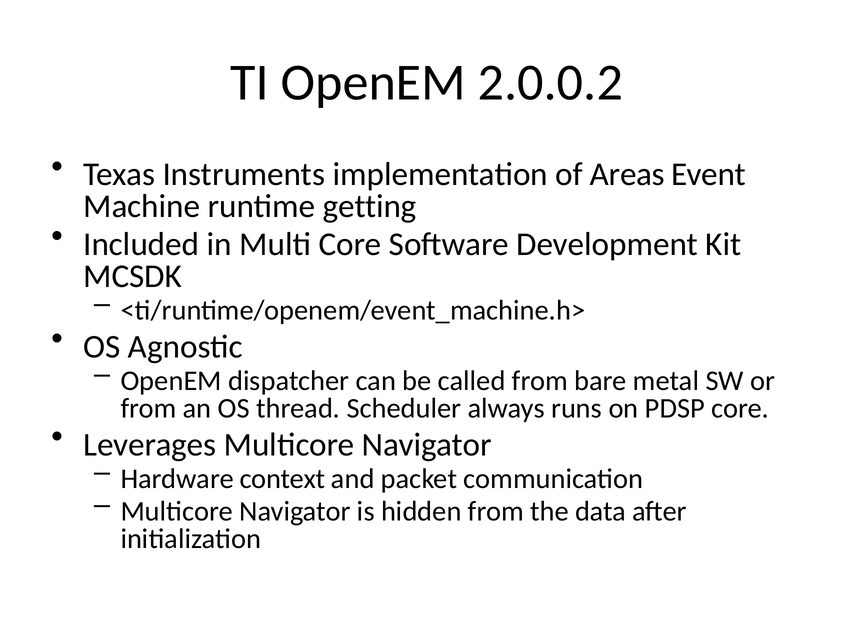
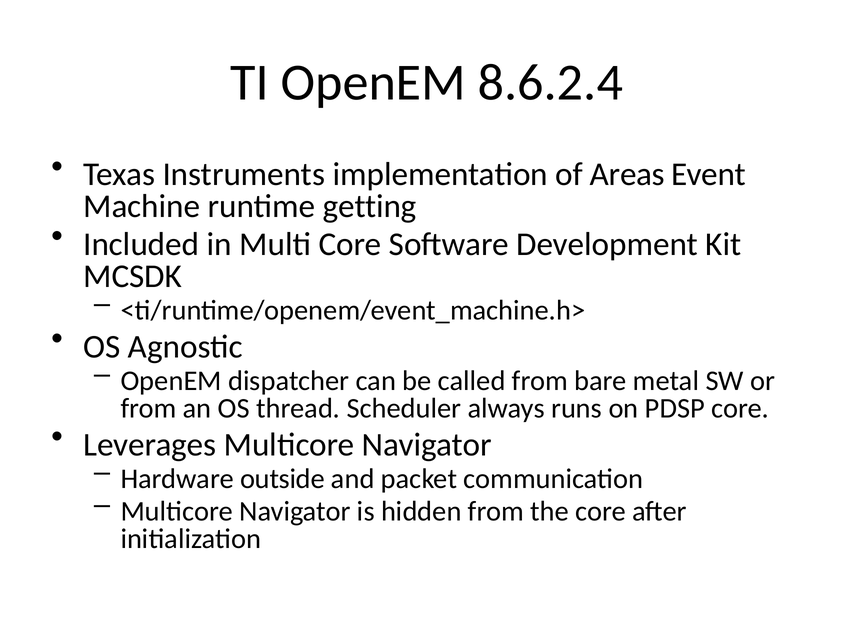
2.0.0.2: 2.0.0.2 -> 8.6.2.4 (550, 83)
context: context -> outside (282, 479)
the data: data -> core (601, 512)
